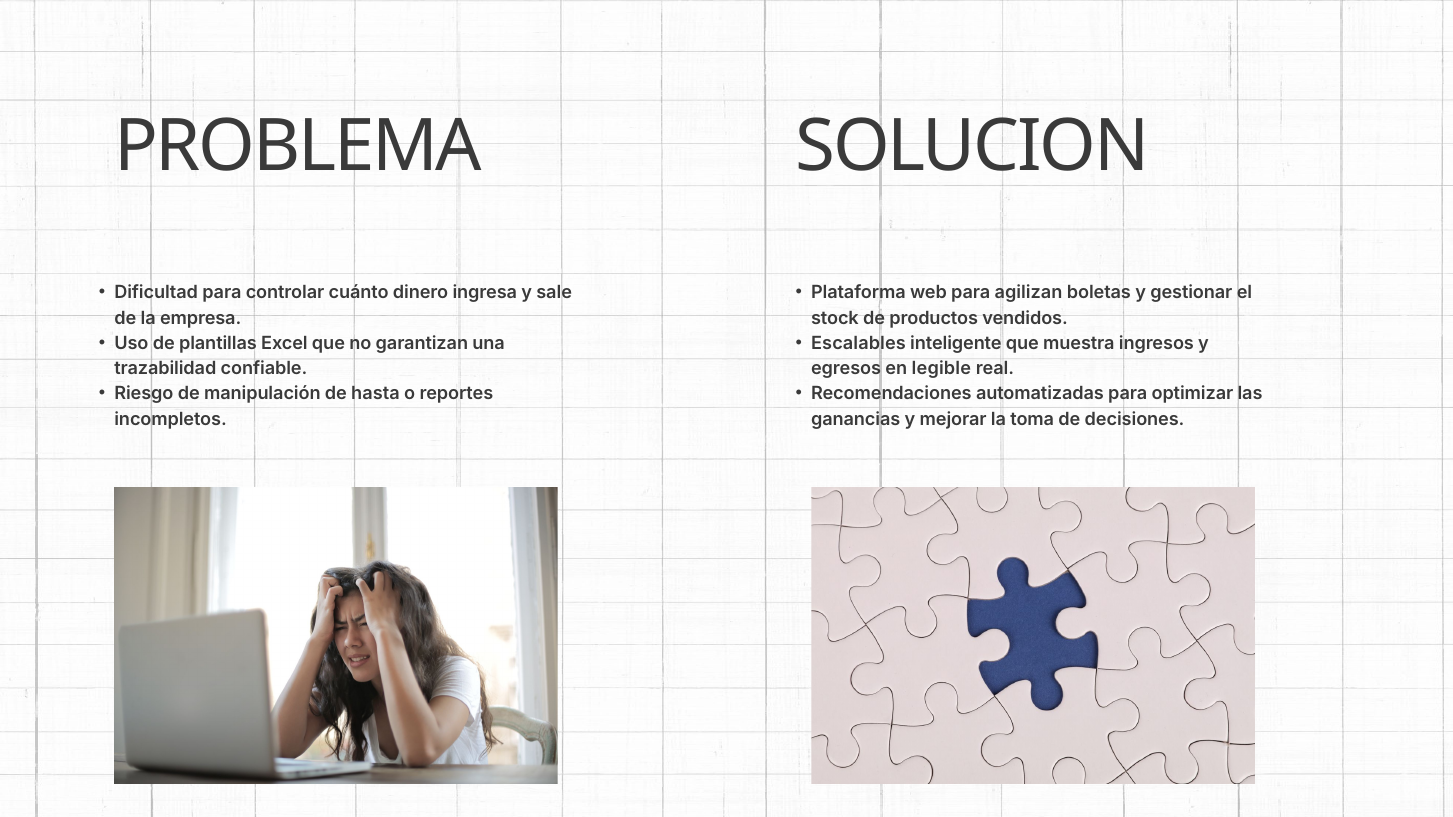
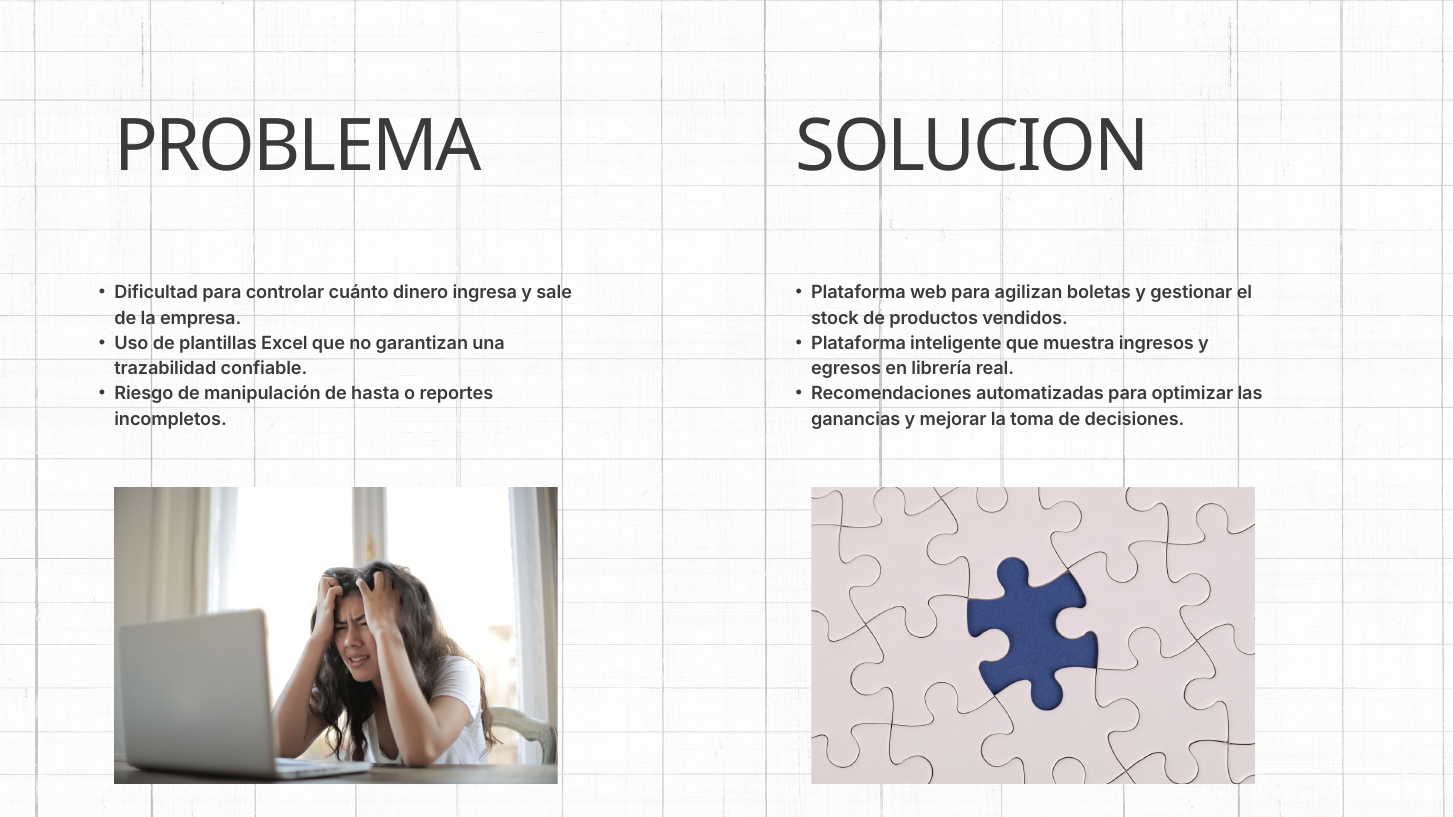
Escalables: Escalables -> Plataforma (859, 344)
legible: legible -> librería (942, 369)
